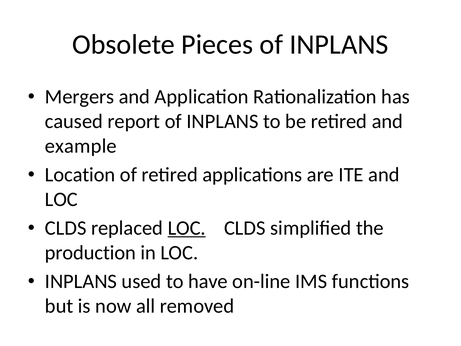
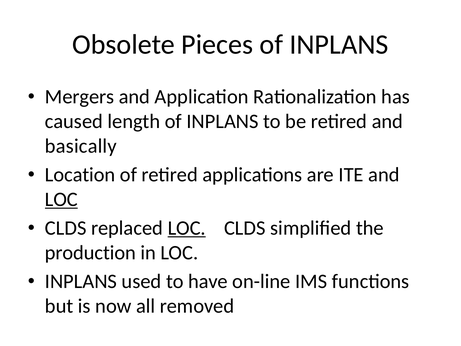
report: report -> length (134, 121)
example: example -> basically (81, 146)
LOC underline: none -> present (61, 199)
